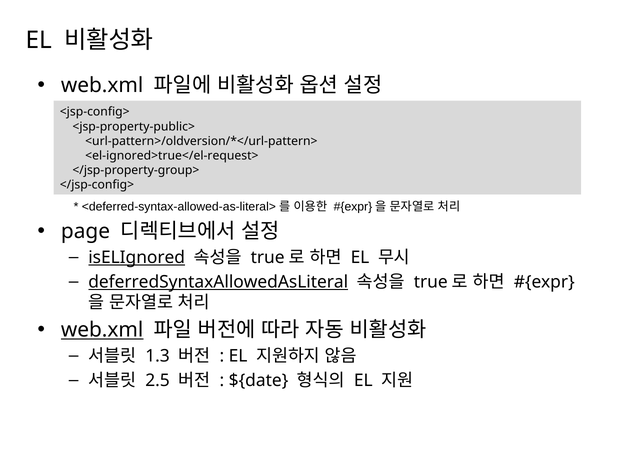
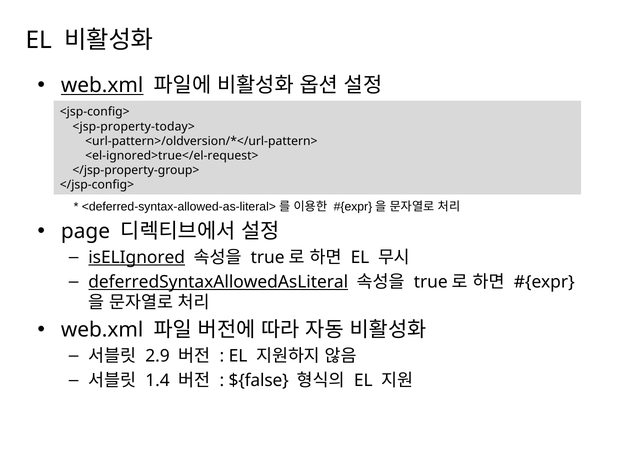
web.xml underline: none -> present (102, 85)
<jsp-property-public>: <jsp-property-public> -> <jsp-property-today> (134, 126)
web.xml underline: present -> none (102, 330)
1.3: 1.3 -> 2.9 (158, 356)
2.5: 2.5 -> 1.4 (158, 380)
${date: ${date -> ${false (259, 380)
